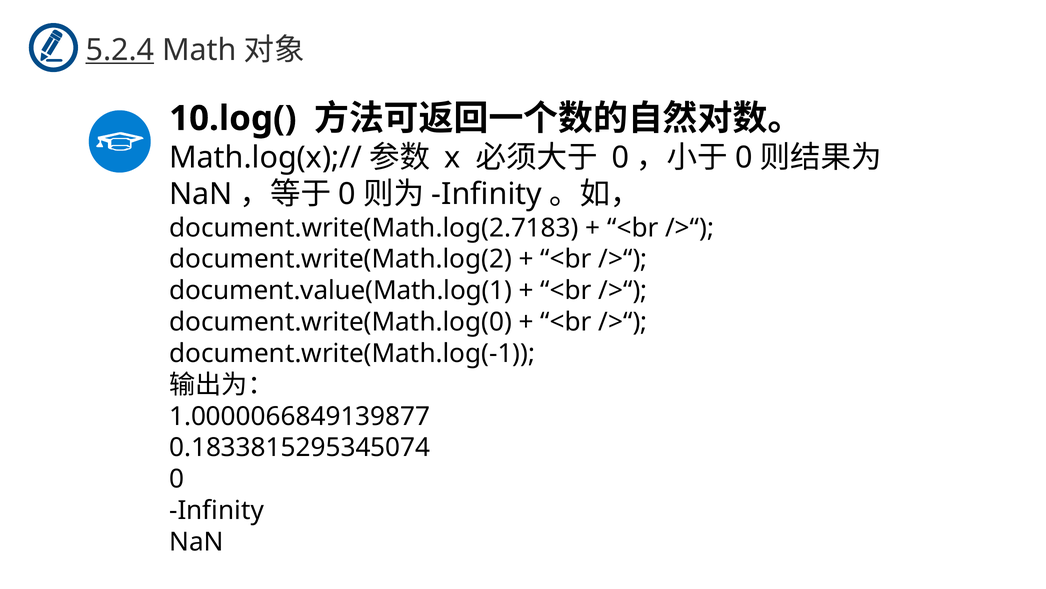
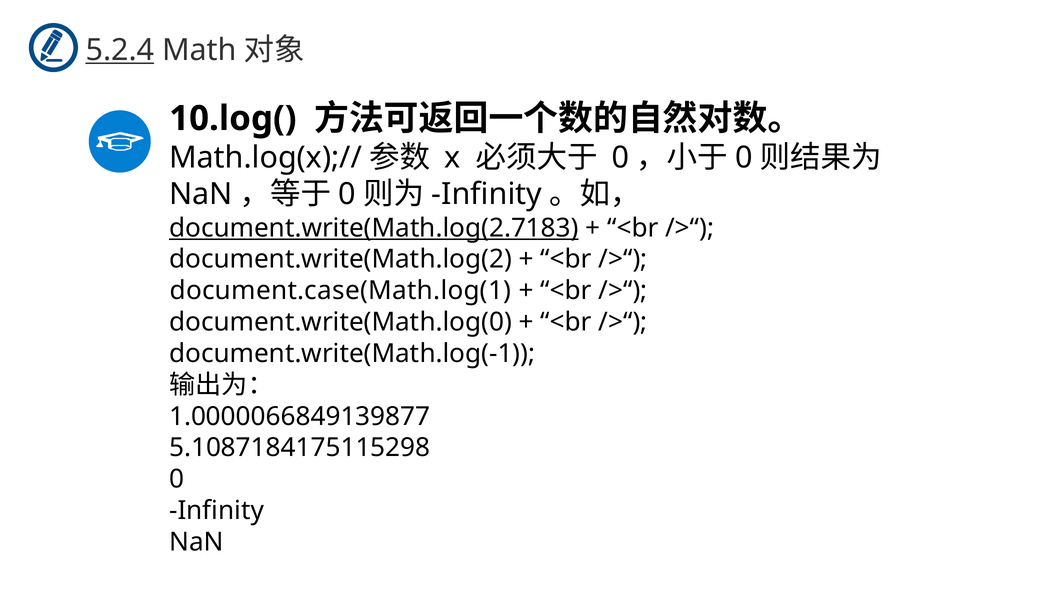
document.write(Math.log(2.7183 underline: none -> present (374, 228)
document.value(Math.log(1: document.value(Math.log(1 -> document.case(Math.log(1 (340, 290)
0.1833815295345074: 0.1833815295345074 -> 5.1087184175115298 (300, 447)
